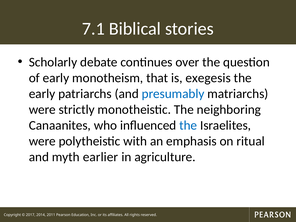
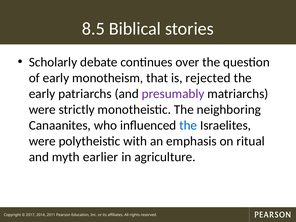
7.1: 7.1 -> 8.5 (93, 29)
exegesis: exegesis -> rejected (208, 78)
presumably colour: blue -> purple (173, 94)
